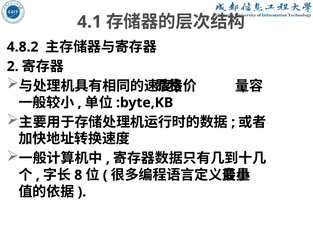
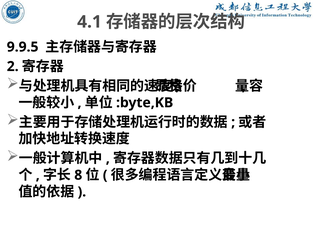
4.8.2: 4.8.2 -> 9.9.5 (23, 47)
